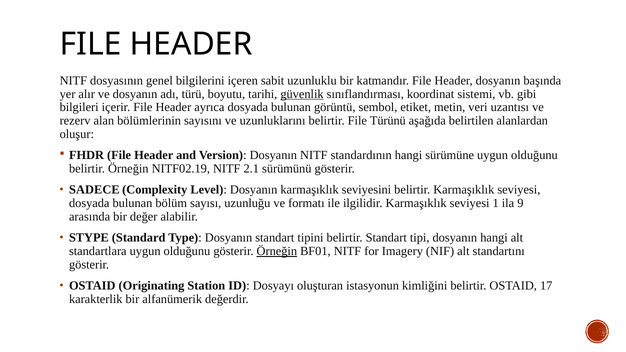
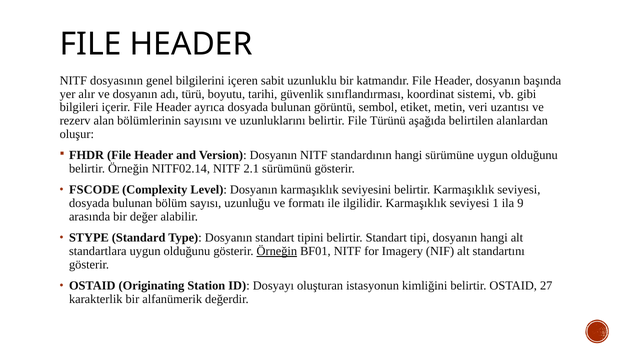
güvenlik underline: present -> none (302, 94)
NITF02.19: NITF02.19 -> NITF02.14 (181, 169)
SADECE: SADECE -> FSCODE (94, 190)
17: 17 -> 27 (546, 286)
